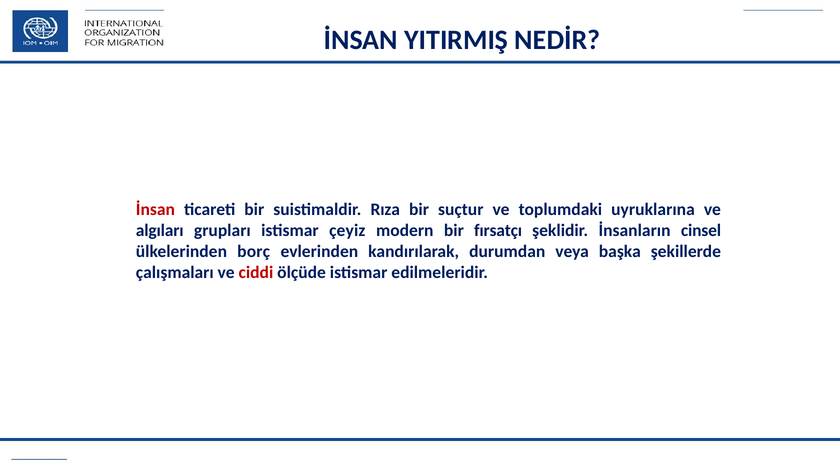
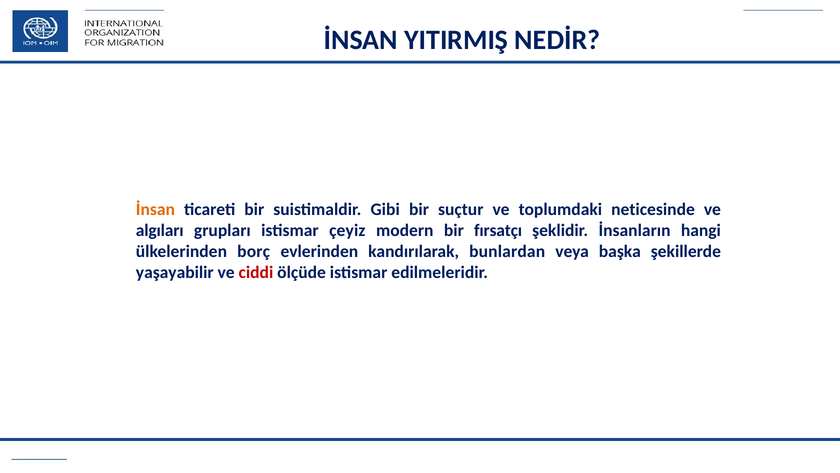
İnsan colour: red -> orange (155, 209)
Rıza: Rıza -> Gibi (385, 209)
uyruklarına: uyruklarına -> neticesinde (653, 209)
cinsel: cinsel -> hangi (701, 230)
durumdan: durumdan -> bunlardan (507, 251)
çalışmaları: çalışmaları -> yaşayabilir (175, 272)
